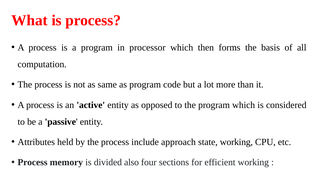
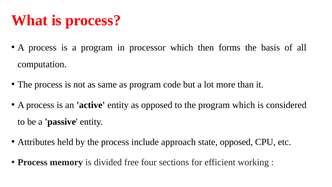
state working: working -> opposed (236, 142)
also: also -> free (131, 162)
